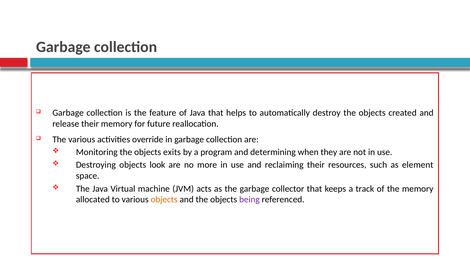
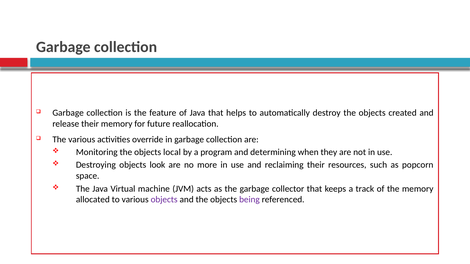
exits: exits -> local (172, 152)
element: element -> popcorn (418, 165)
objects colour: orange -> purple (164, 200)
